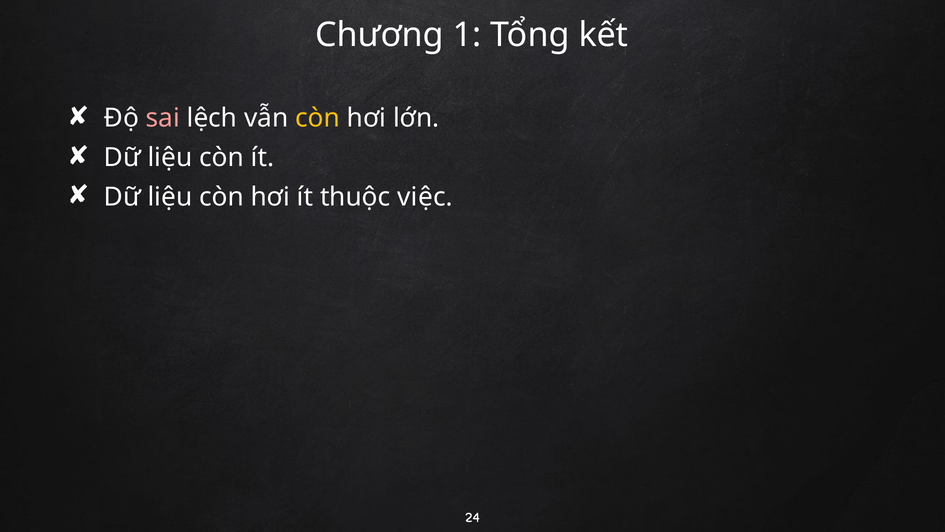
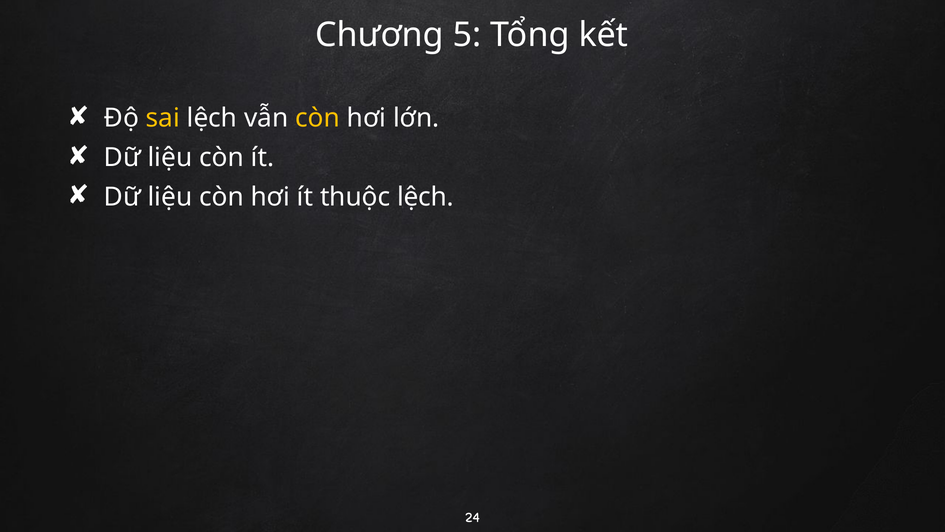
1: 1 -> 5 (467, 35)
sai colour: pink -> yellow (163, 118)
thuộc việc: việc -> lệch (425, 197)
